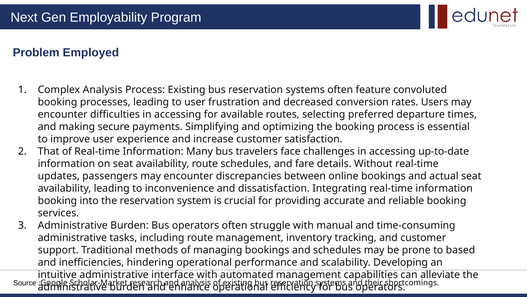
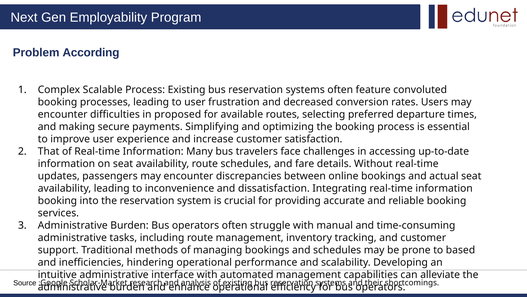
Employed: Employed -> According (91, 52)
Complex Analysis: Analysis -> Scalable (103, 90)
difficulties in accessing: accessing -> proposed (178, 114)
